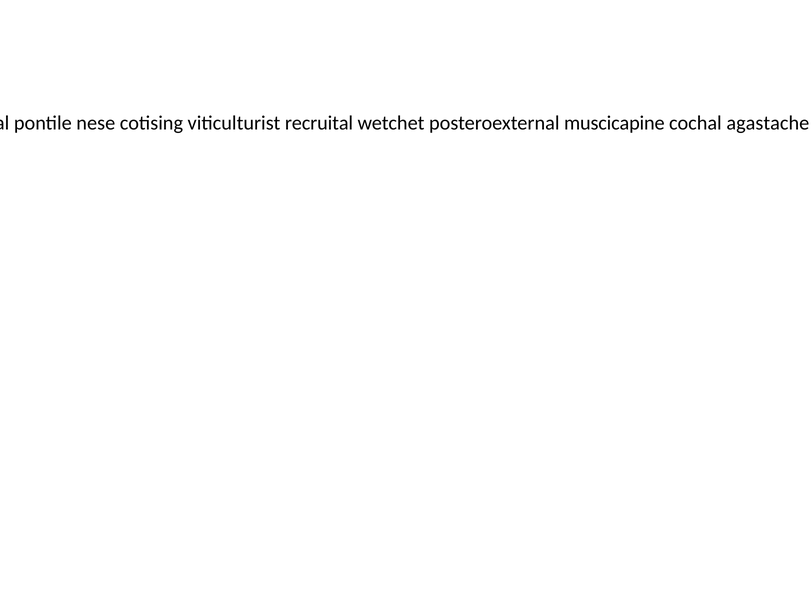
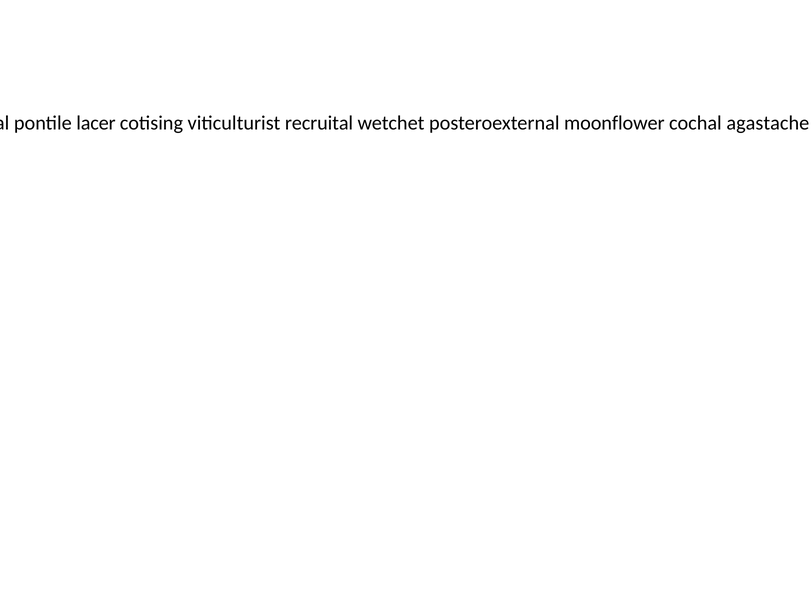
nese: nese -> lacer (96, 123)
muscicapine: muscicapine -> moonflower (614, 123)
